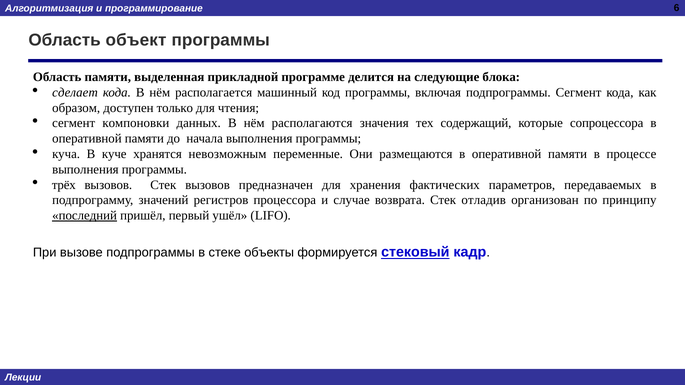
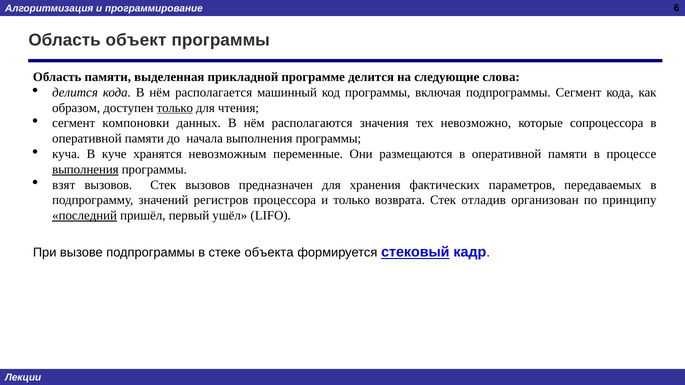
блока: блока -> слова (501, 77)
сделает: сделает -> делится (75, 92)
только underline: none -> present (175, 108)
содержащий: содержащий -> невозможно (476, 123)
выполнения underline: none -> present (85, 170)
трёх: трёх -> взят (64, 185)
и случае: случае -> только (352, 200)
объекты: объекты -> объекта (269, 253)
